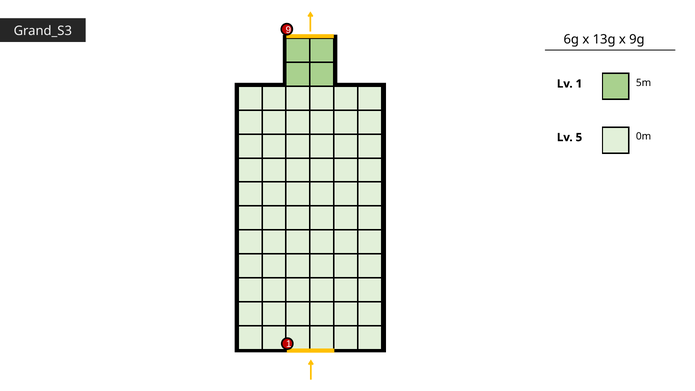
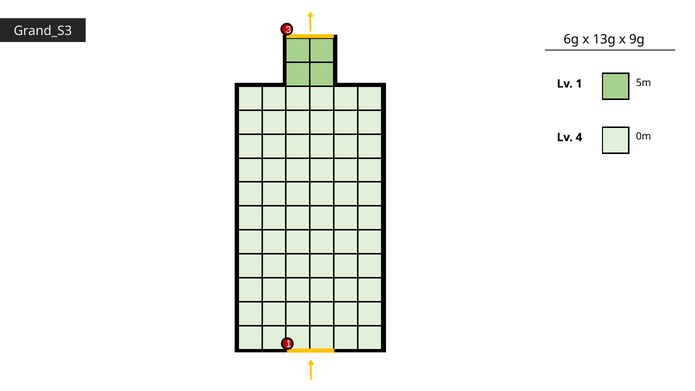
9: 9 -> 3 (288, 30)
5: 5 -> 4 (579, 137)
